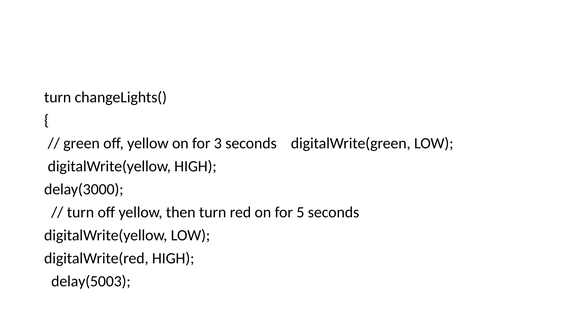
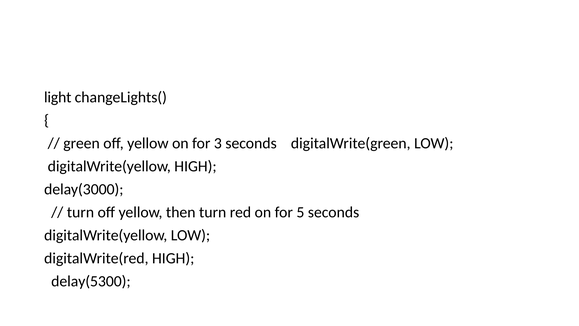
turn: turn -> light (58, 97)
delay(5003: delay(5003 -> delay(5300 (91, 281)
